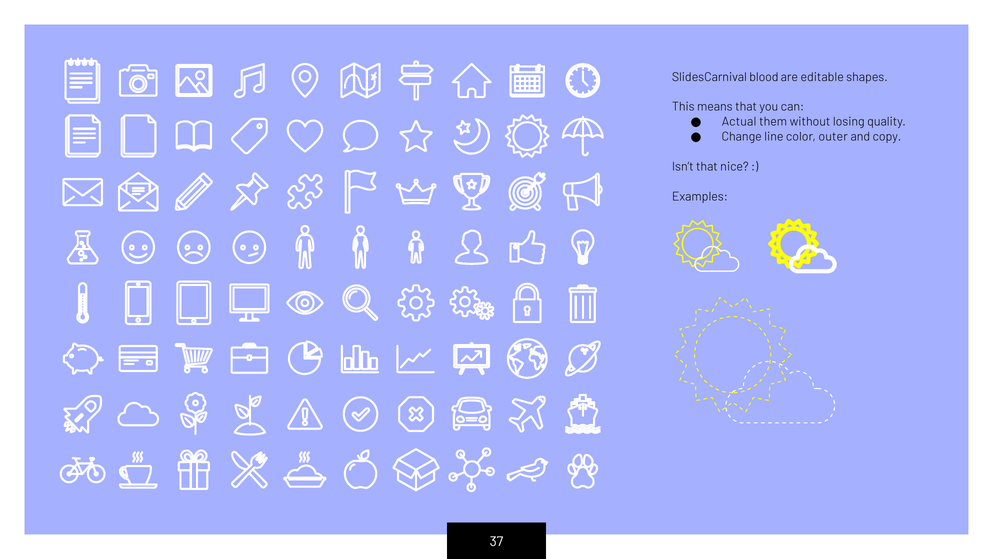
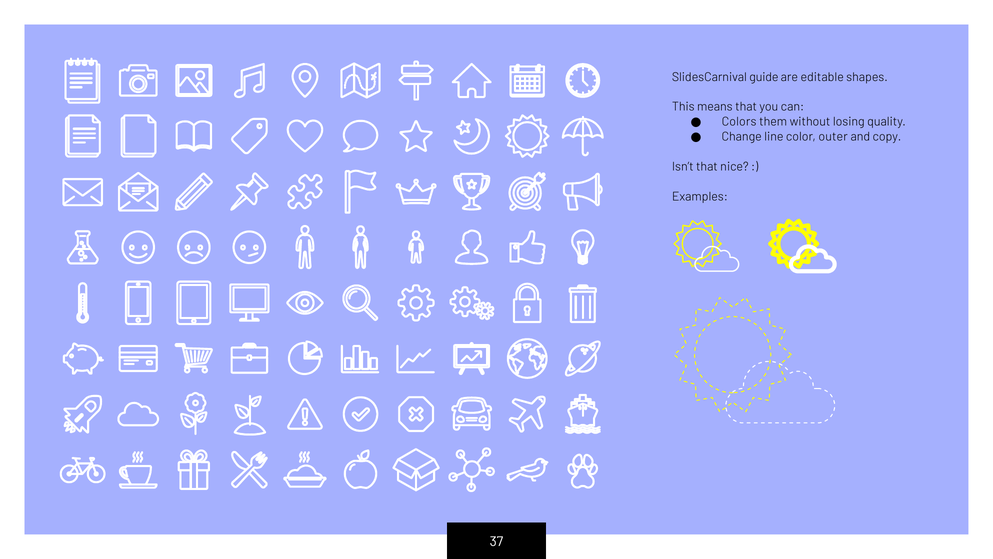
blood: blood -> guide (764, 77)
Actual: Actual -> Colors (739, 122)
